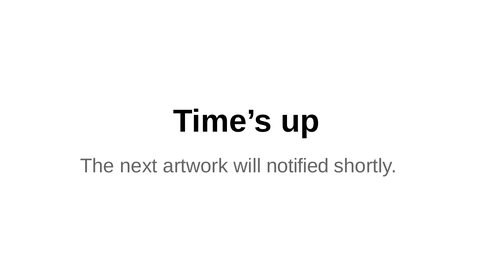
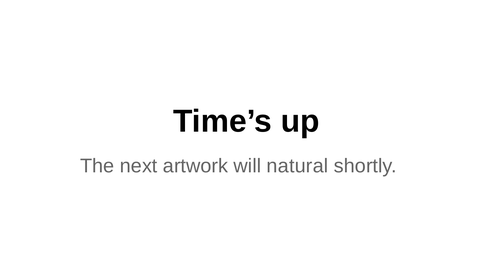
notified: notified -> natural (297, 166)
